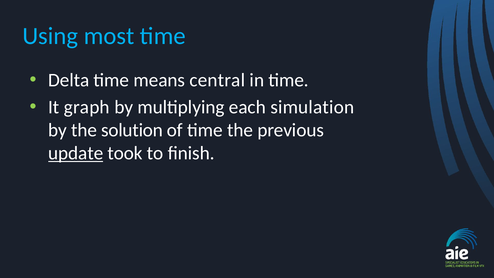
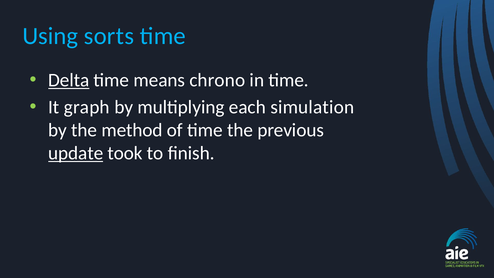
most: most -> sorts (109, 36)
Delta underline: none -> present (69, 80)
central: central -> chrono (217, 80)
solution: solution -> method (132, 130)
